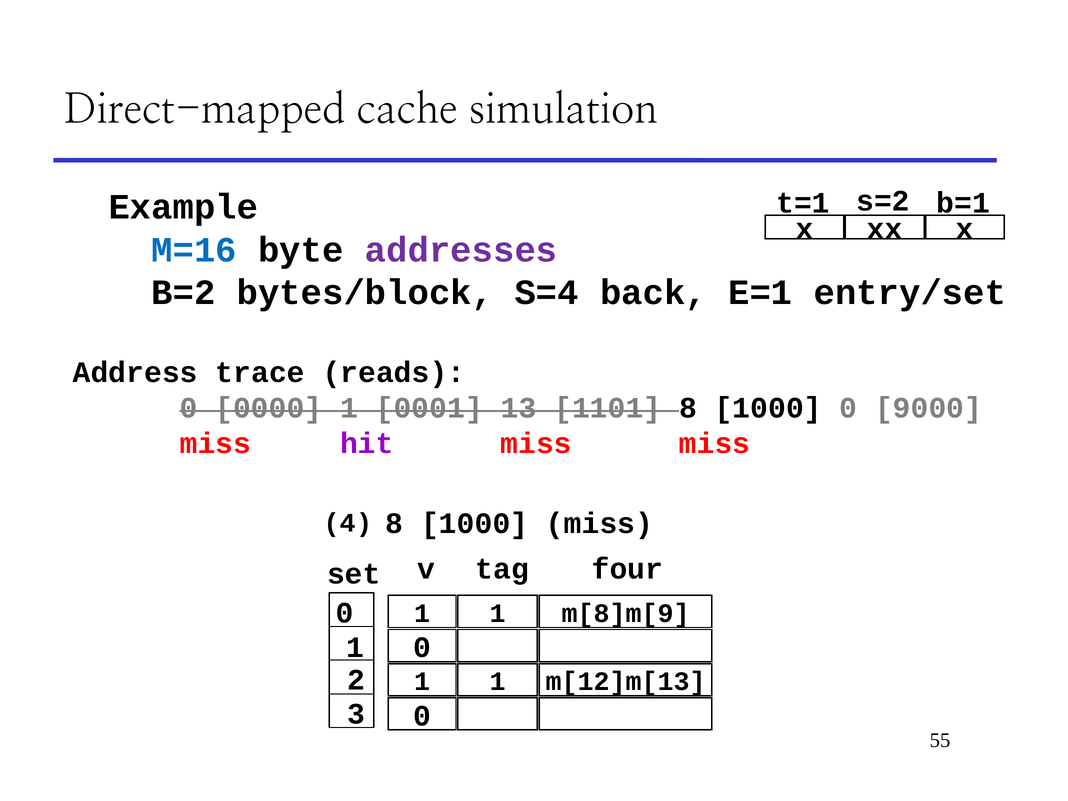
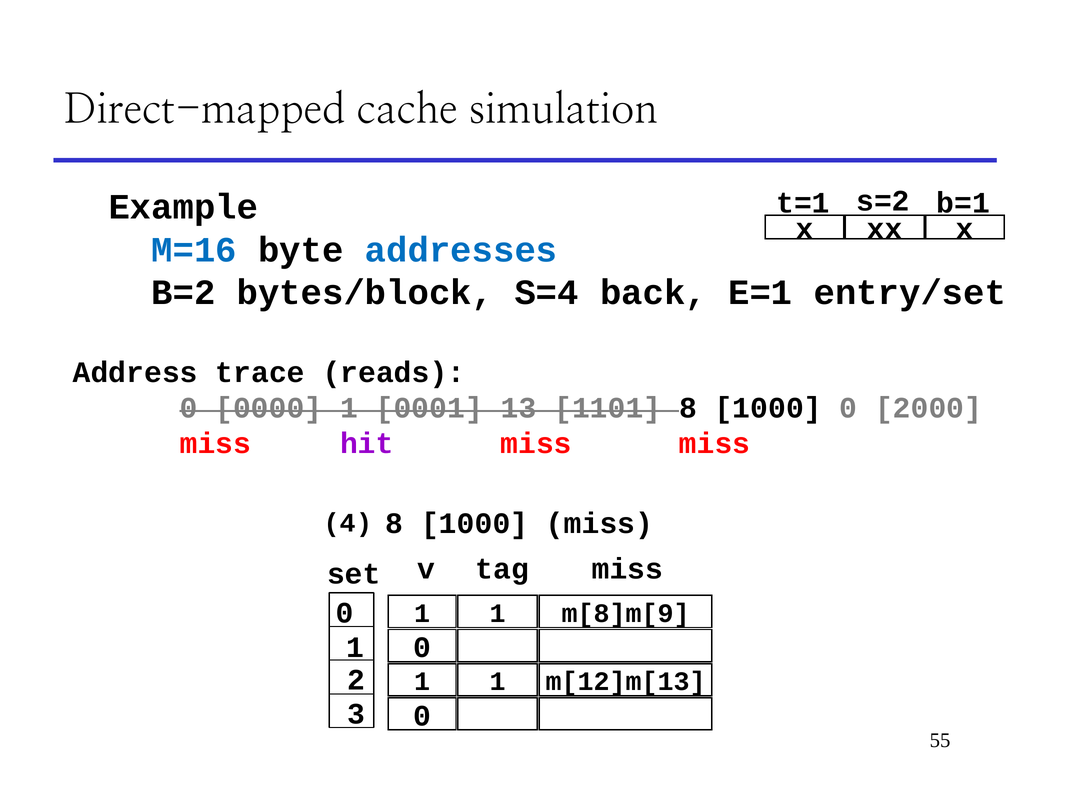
addresses colour: purple -> blue (461, 250)
9000: 9000 -> 2000 (929, 408)
tag four: four -> miss (627, 569)
